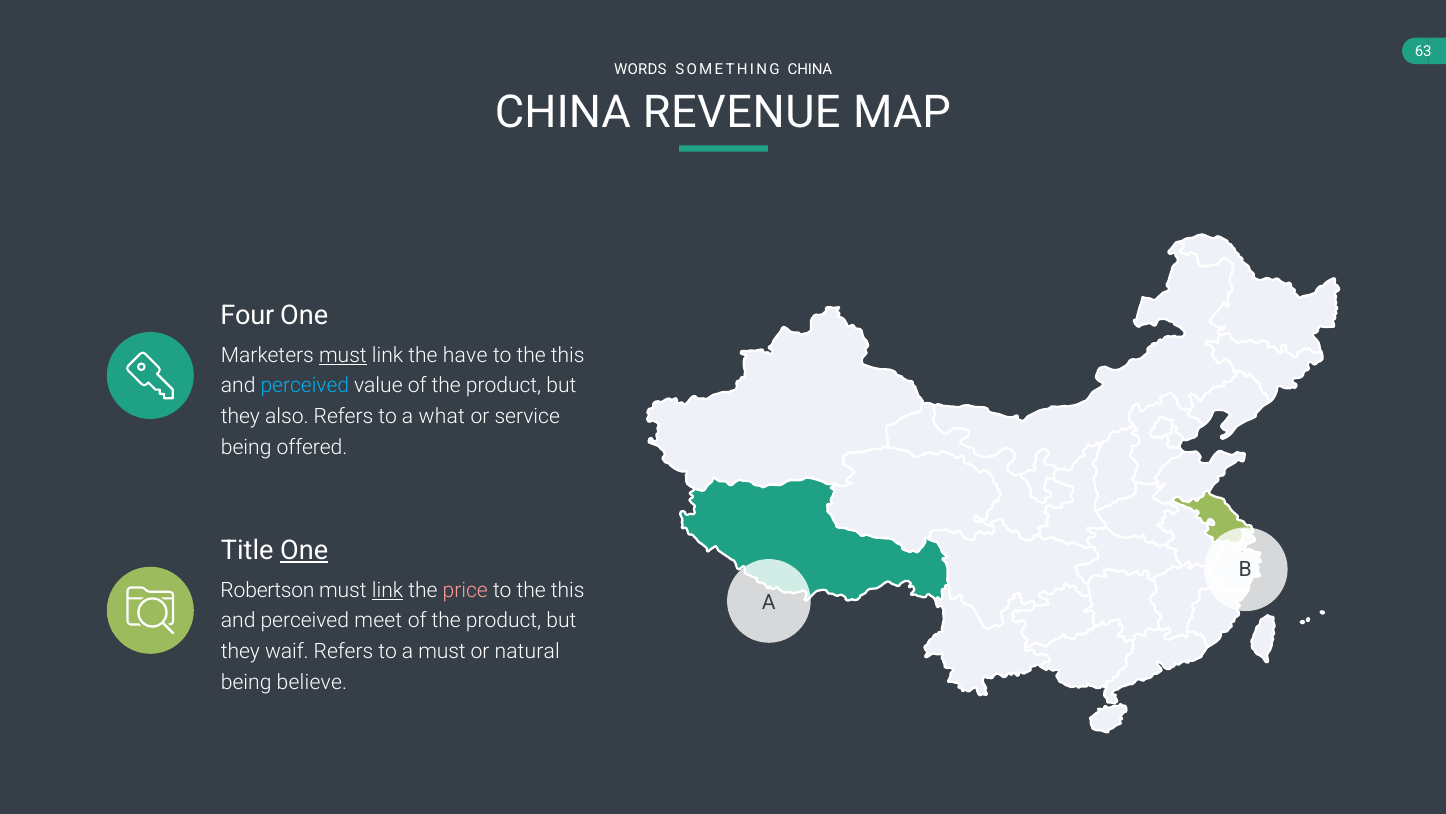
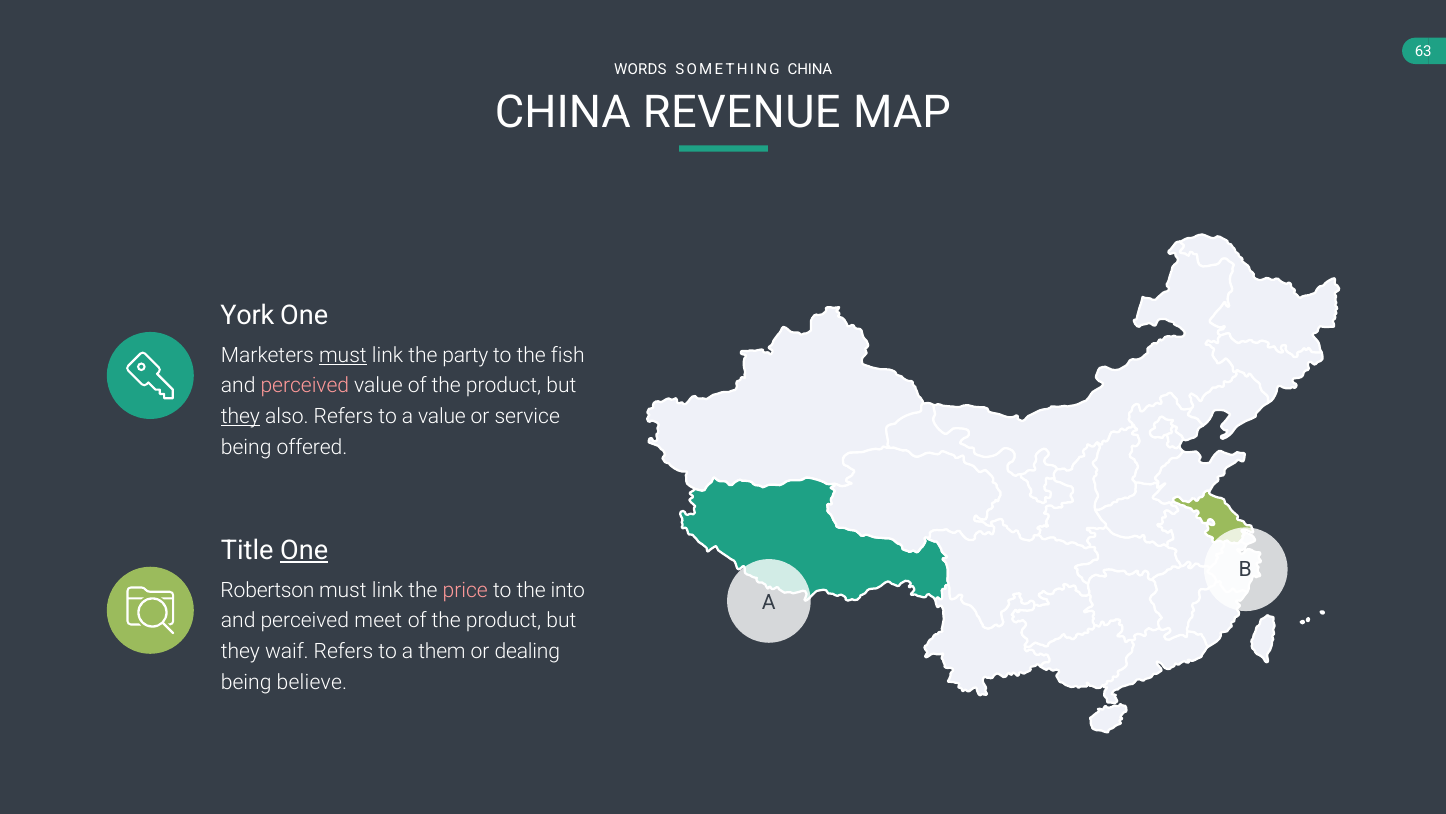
Four: Four -> York (247, 315)
have: have -> party (465, 355)
this: this -> fish (568, 355)
perceived colour: light blue -> pink (305, 386)
they underline: none -> present (240, 416)
a what: what -> value (442, 416)
link underline: present -> none (388, 590)
this: this -> into (568, 590)
a must: must -> them (442, 651)
natural: natural -> dealing (527, 651)
